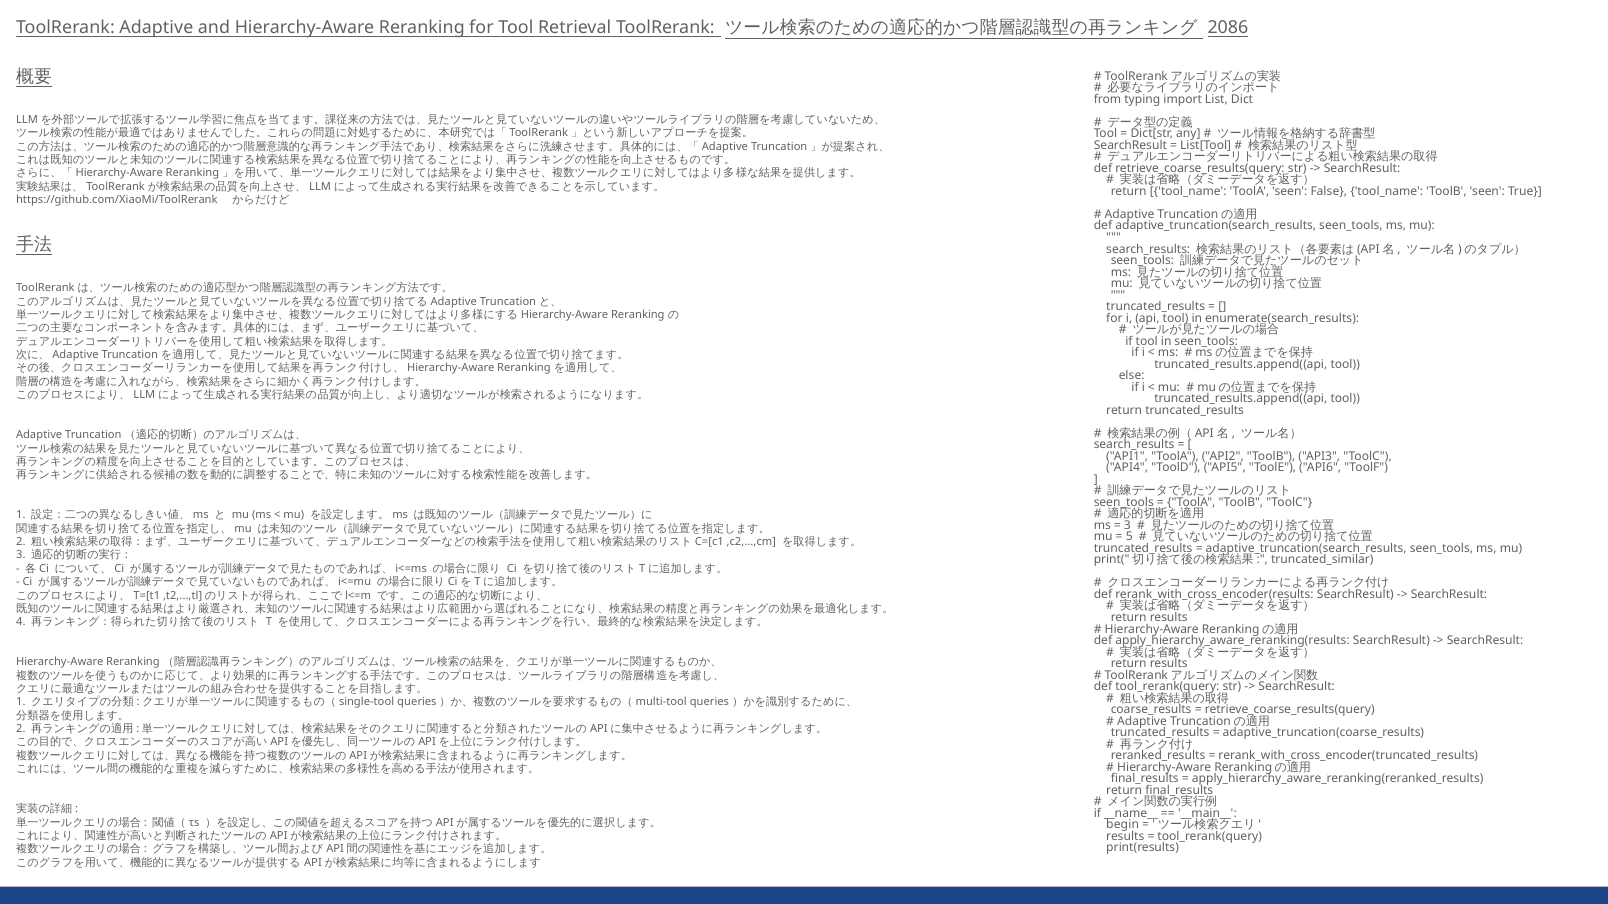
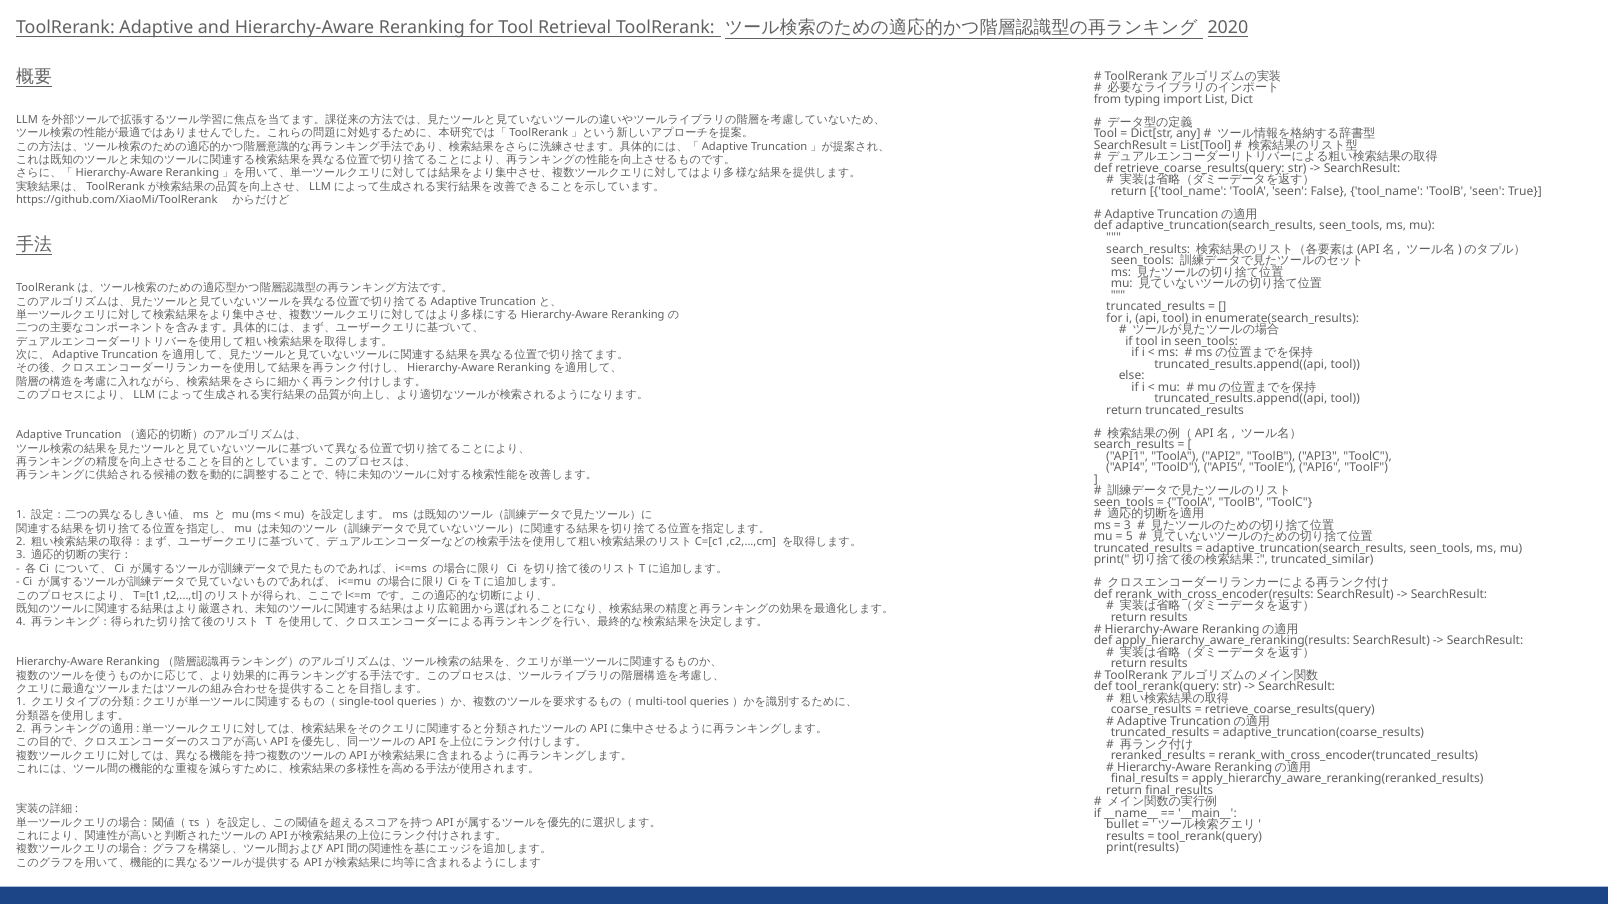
2086: 2086 -> 2020 (1228, 28)
begin: begin -> bullet (1123, 825)
